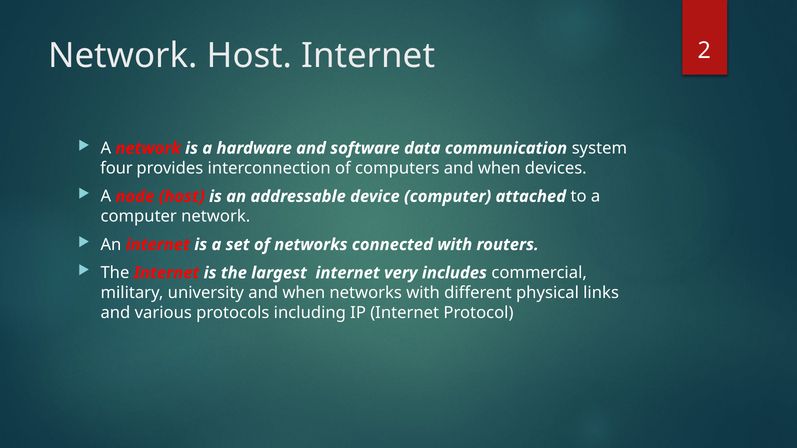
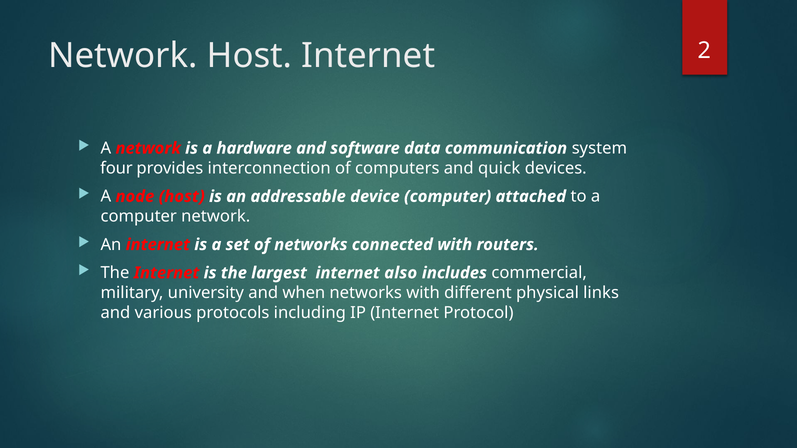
computers and when: when -> quick (499, 168)
very: very -> also (401, 273)
